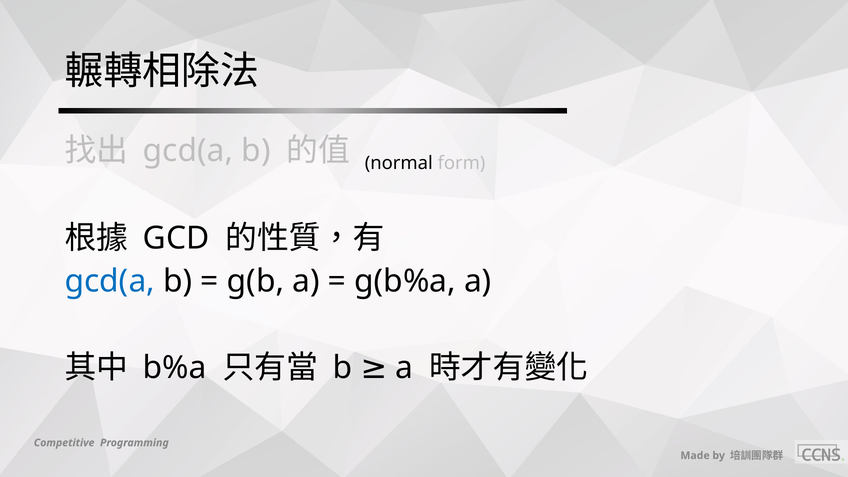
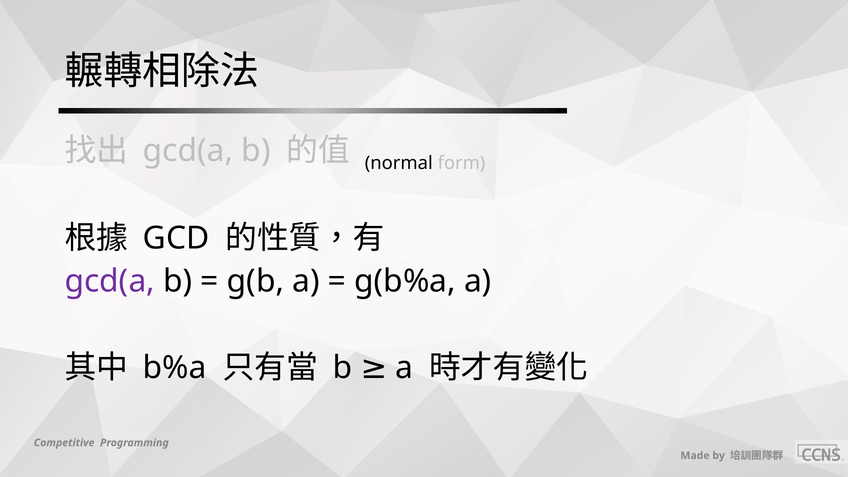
gcd(a colour: blue -> purple (110, 281)
